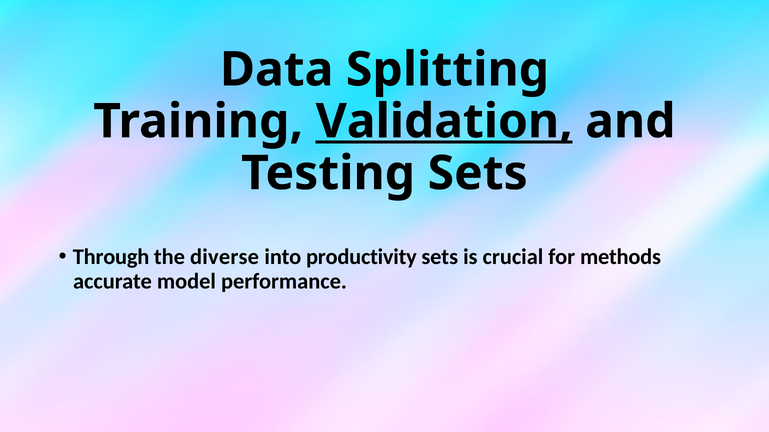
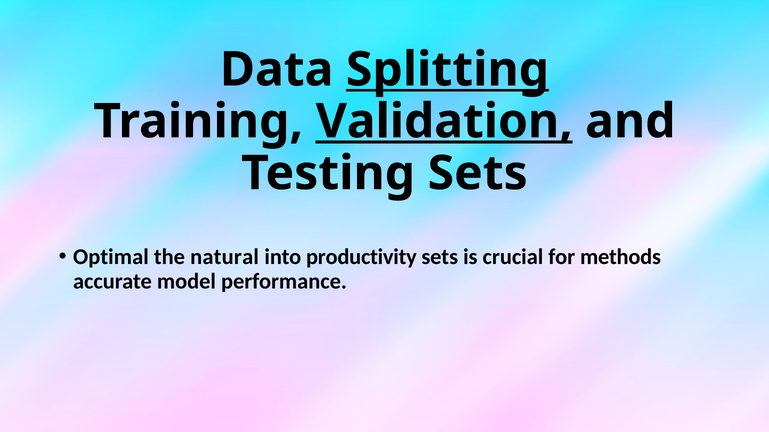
Splitting underline: none -> present (448, 70)
Through: Through -> Optimal (111, 257)
diverse: diverse -> natural (225, 257)
